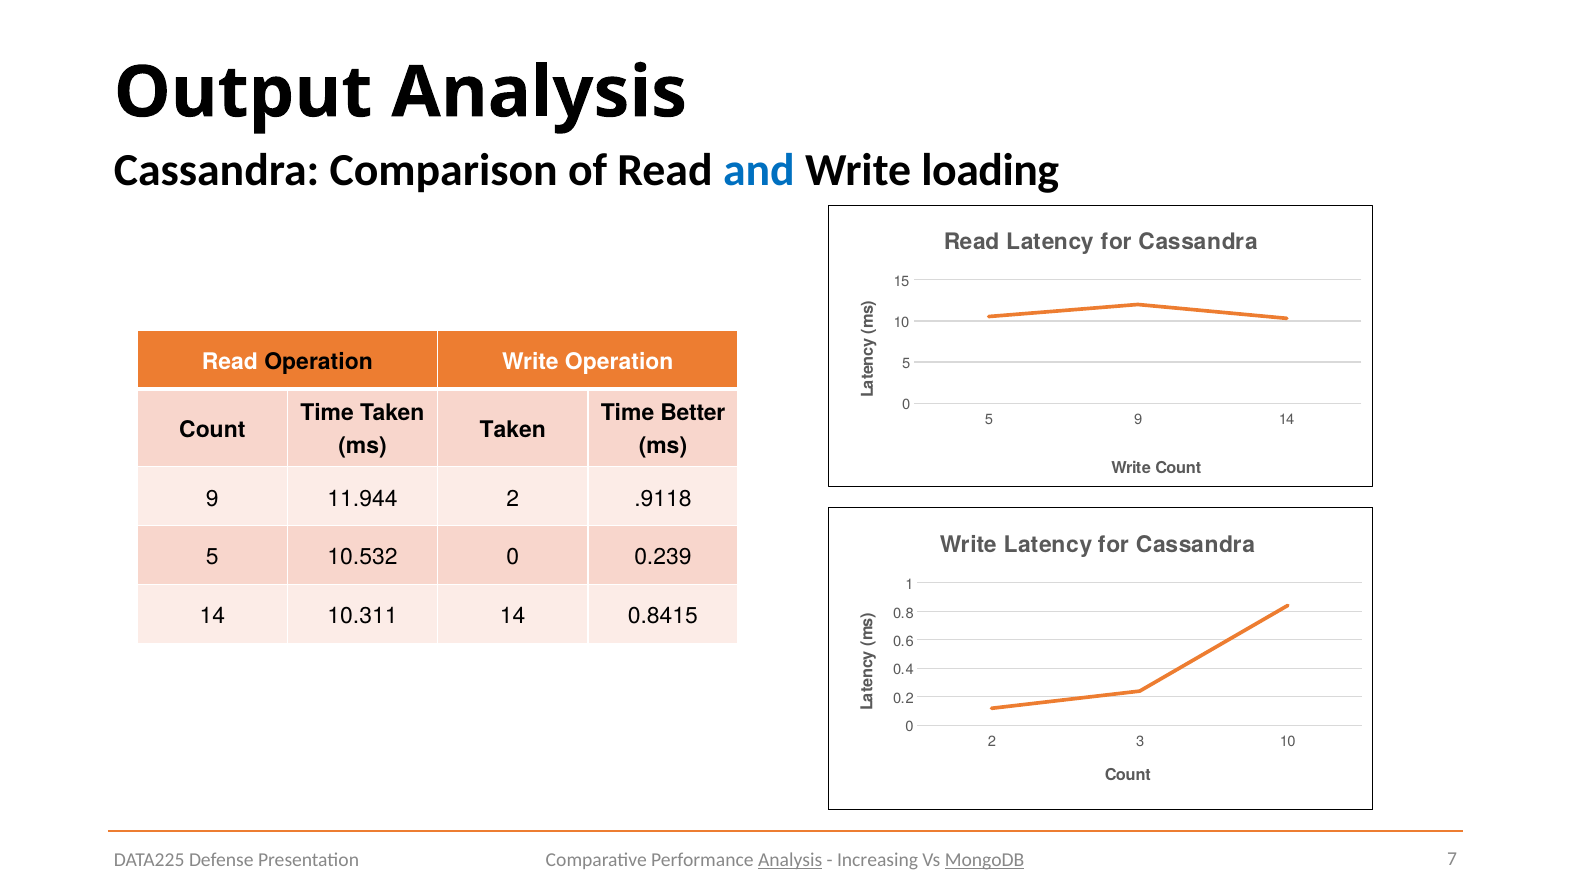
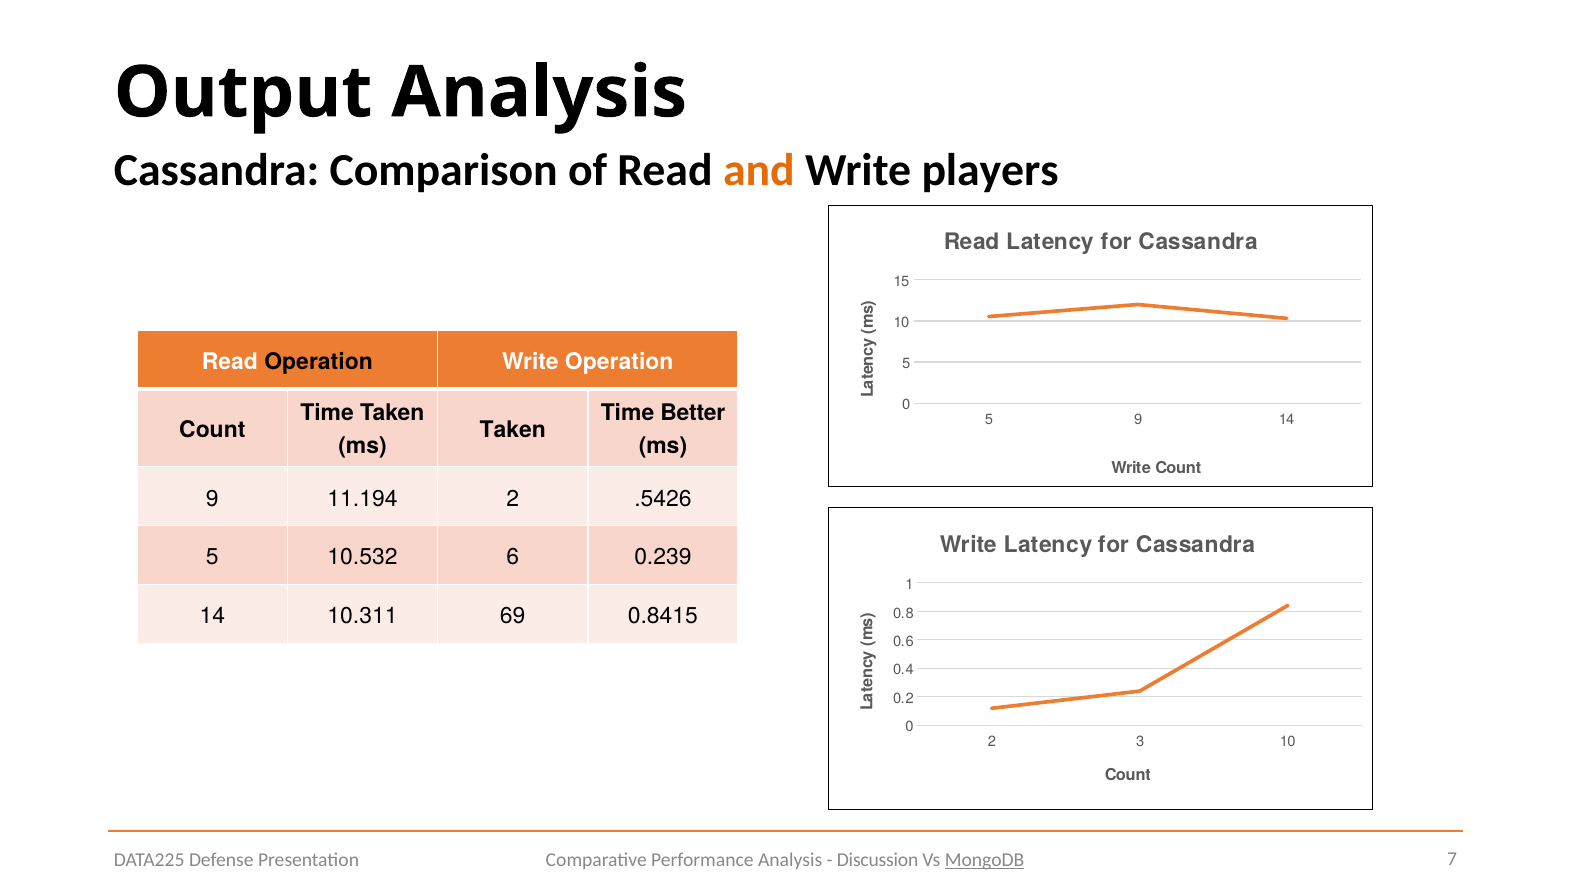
and colour: blue -> orange (759, 171)
loading: loading -> players (990, 171)
11.944: 11.944 -> 11.194 (363, 499)
.9118: .9118 -> .5426 (663, 499)
10.532 0: 0 -> 6 (513, 558)
10.311 14: 14 -> 69 (513, 617)
Analysis underline: present -> none (790, 861)
Increasing: Increasing -> Discussion (878, 861)
